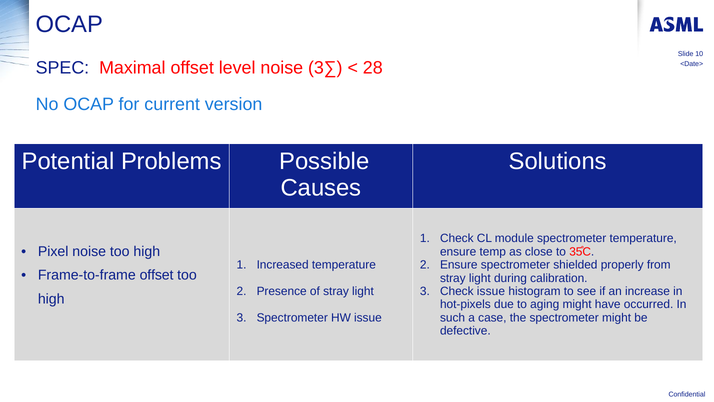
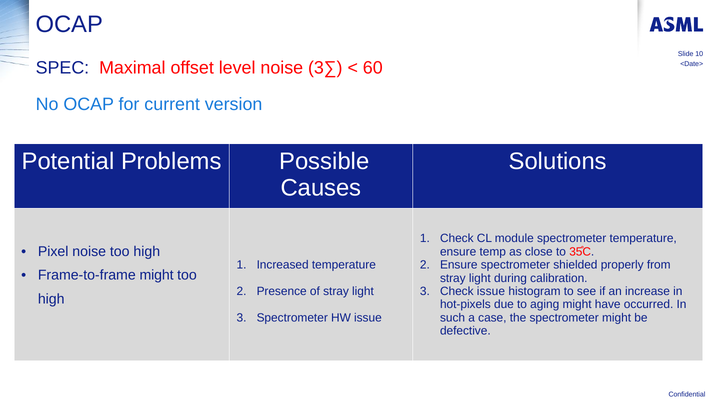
28: 28 -> 60 (373, 68)
Frame-to-frame offset: offset -> might (157, 275)
